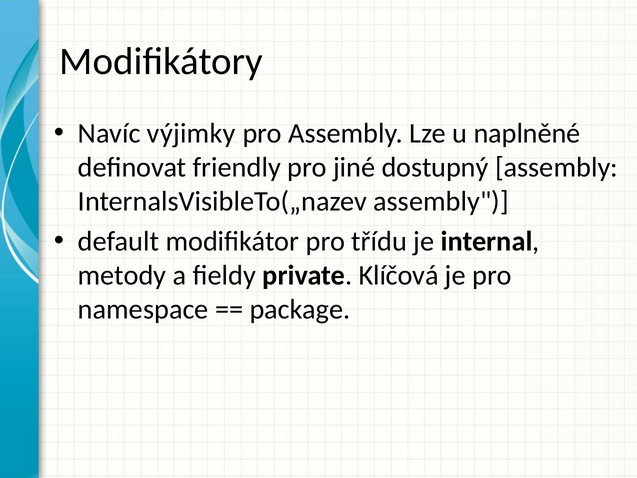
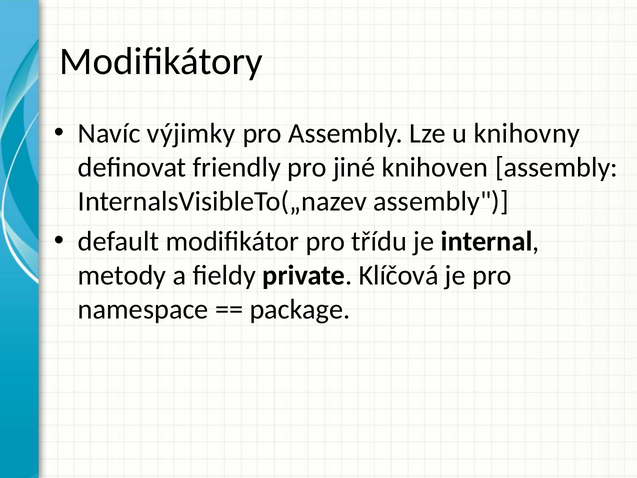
naplněné: naplněné -> knihovny (527, 133)
dostupný: dostupný -> knihoven (435, 167)
